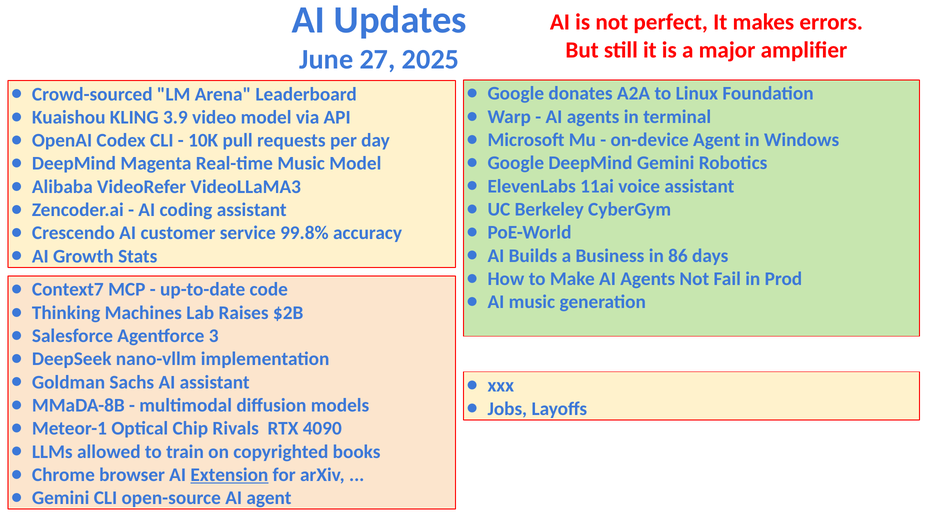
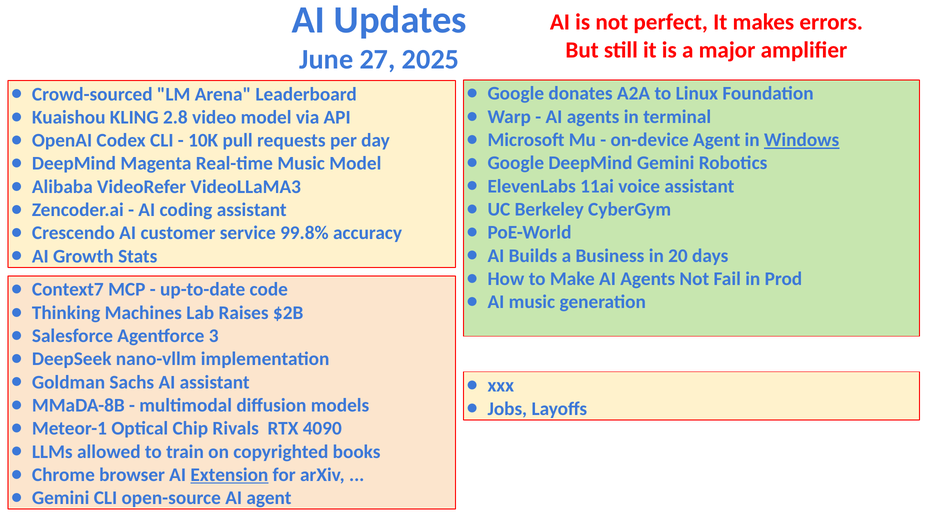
3.9: 3.9 -> 2.8 (175, 117)
Windows underline: none -> present (802, 140)
86: 86 -> 20 (678, 256)
